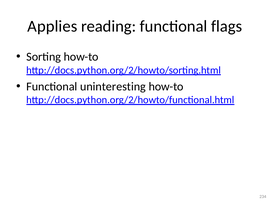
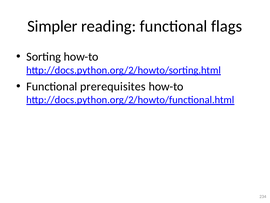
Applies: Applies -> Simpler (52, 26)
uninteresting: uninteresting -> prerequisites (113, 86)
